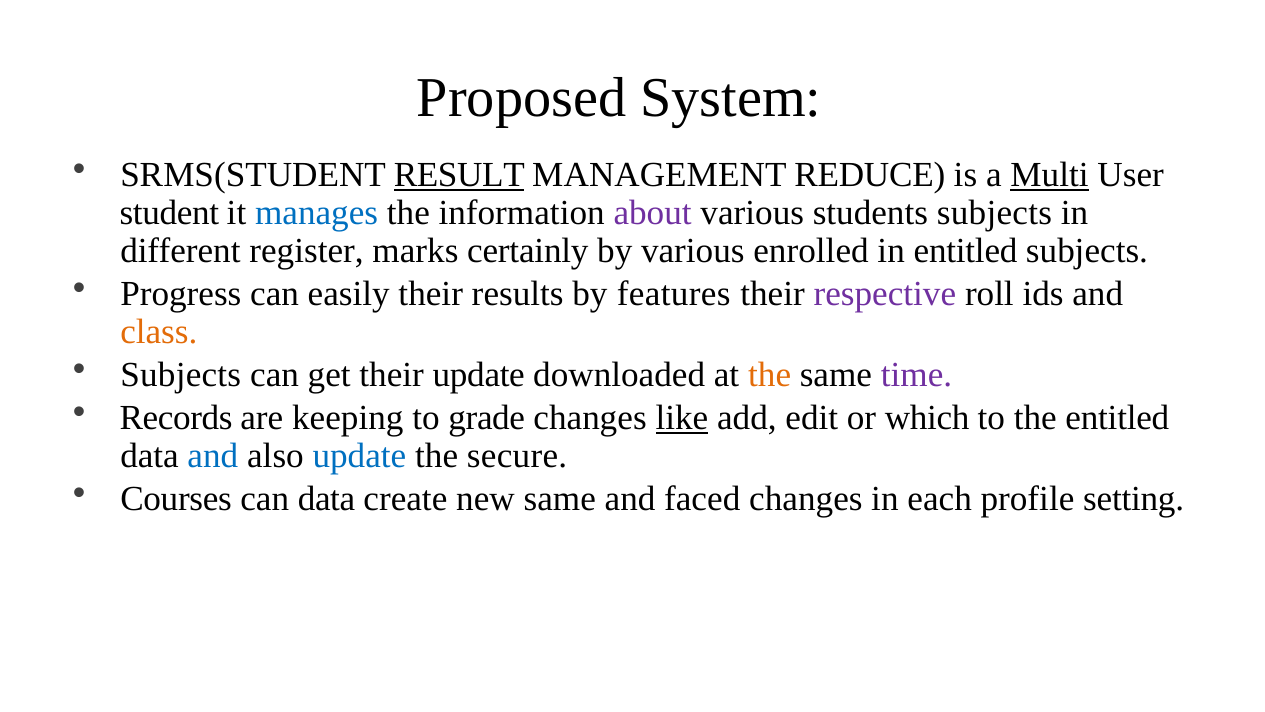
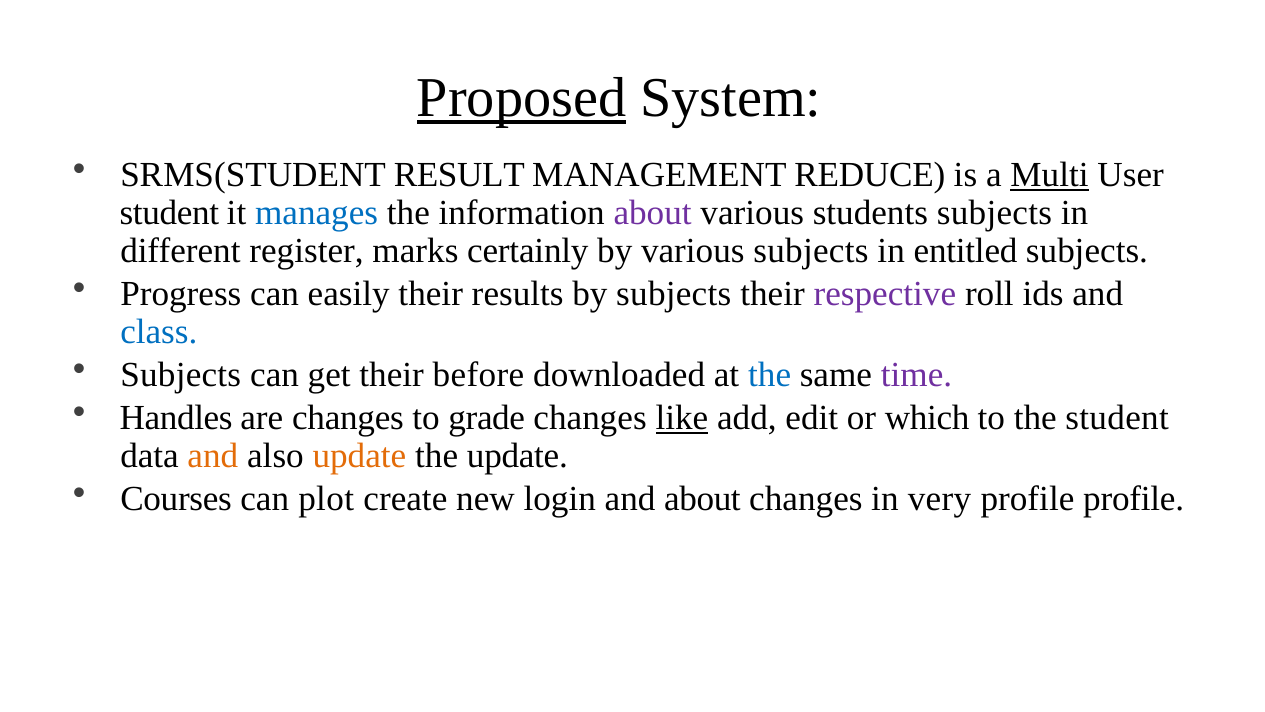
Proposed underline: none -> present (522, 98)
RESULT underline: present -> none (459, 175)
various enrolled: enrolled -> subjects (811, 251)
by features: features -> subjects (674, 294)
class colour: orange -> blue (159, 332)
their update: update -> before (478, 375)
the colour: orange -> blue (770, 375)
Records: Records -> Handles (176, 418)
are keeping: keeping -> changes (348, 418)
the entitled: entitled -> student (1117, 418)
and colour: blue -> orange (213, 456)
update colour: blue -> orange (359, 456)
the secure: secure -> update (517, 456)
can data: data -> plot (326, 499)
new same: same -> login (560, 499)
and faced: faced -> about (702, 499)
each: each -> very (940, 499)
profile setting: setting -> profile (1134, 499)
